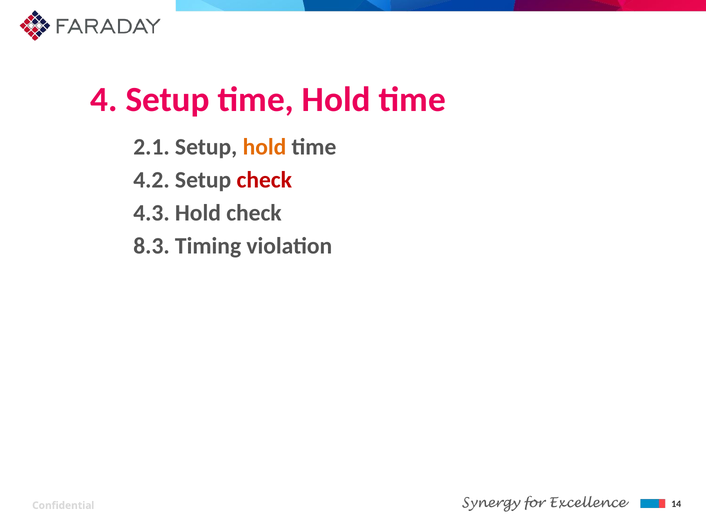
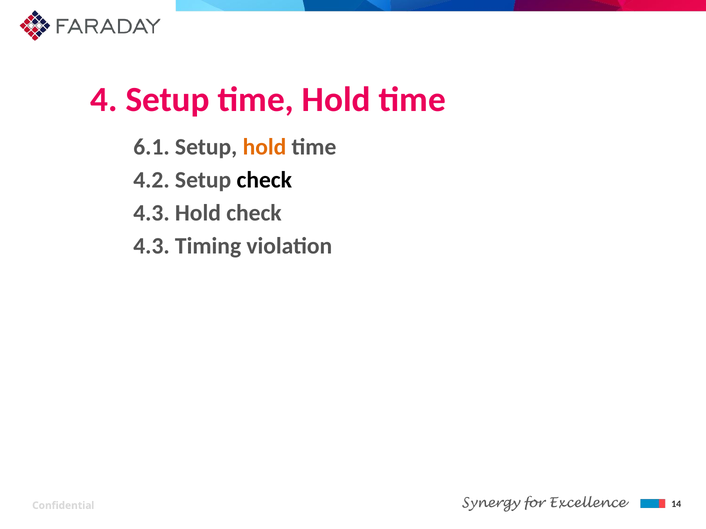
2.1: 2.1 -> 6.1 (152, 147)
check colour: red -> black (264, 180)
8.3: 8.3 -> 4.3 (152, 246)
